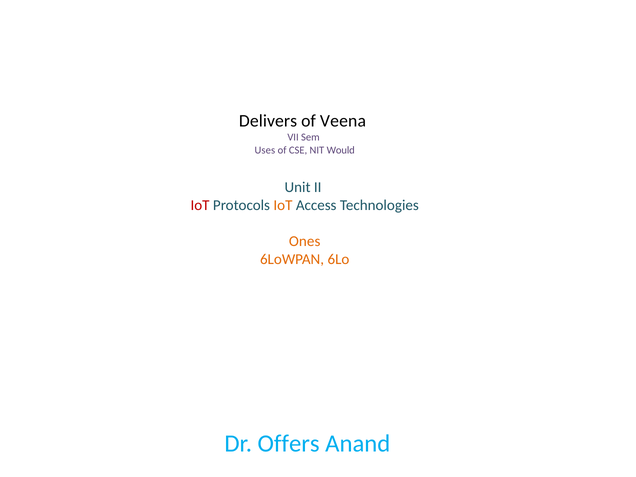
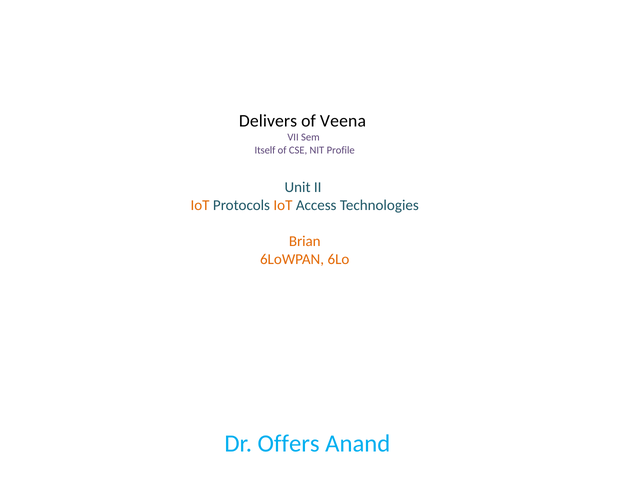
Uses: Uses -> Itself (265, 150)
Would: Would -> Profile (341, 150)
IoT colour: red -> orange (200, 205)
Ones: Ones -> Brian (305, 241)
